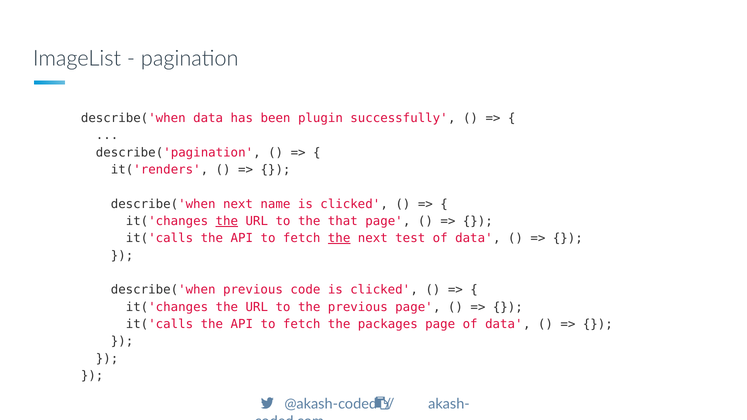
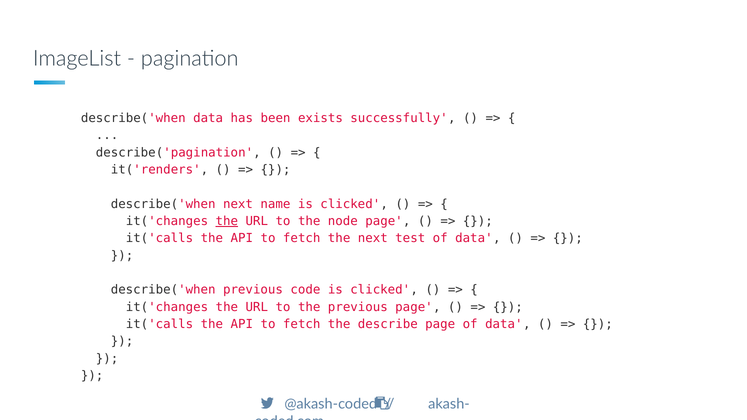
plugin: plugin -> exists (320, 118)
that: that -> node (343, 221)
the underline: present -> none (339, 238)
packages: packages -> describe (388, 324)
